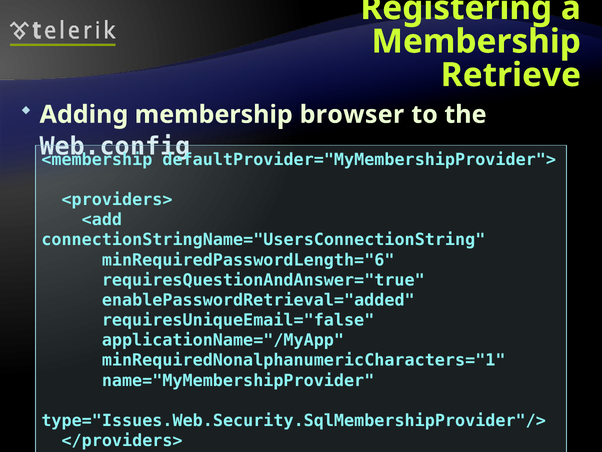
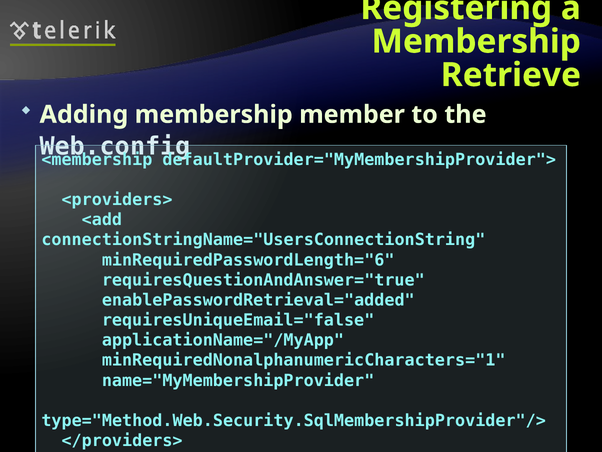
browser: browser -> member (352, 114)
type="Issues.Web.Security.SqlMembershipProvider"/>: type="Issues.Web.Security.SqlMembershipProvider"/> -> type="Method.Web.Security.SqlMembershipProvider"/> (294, 420)
